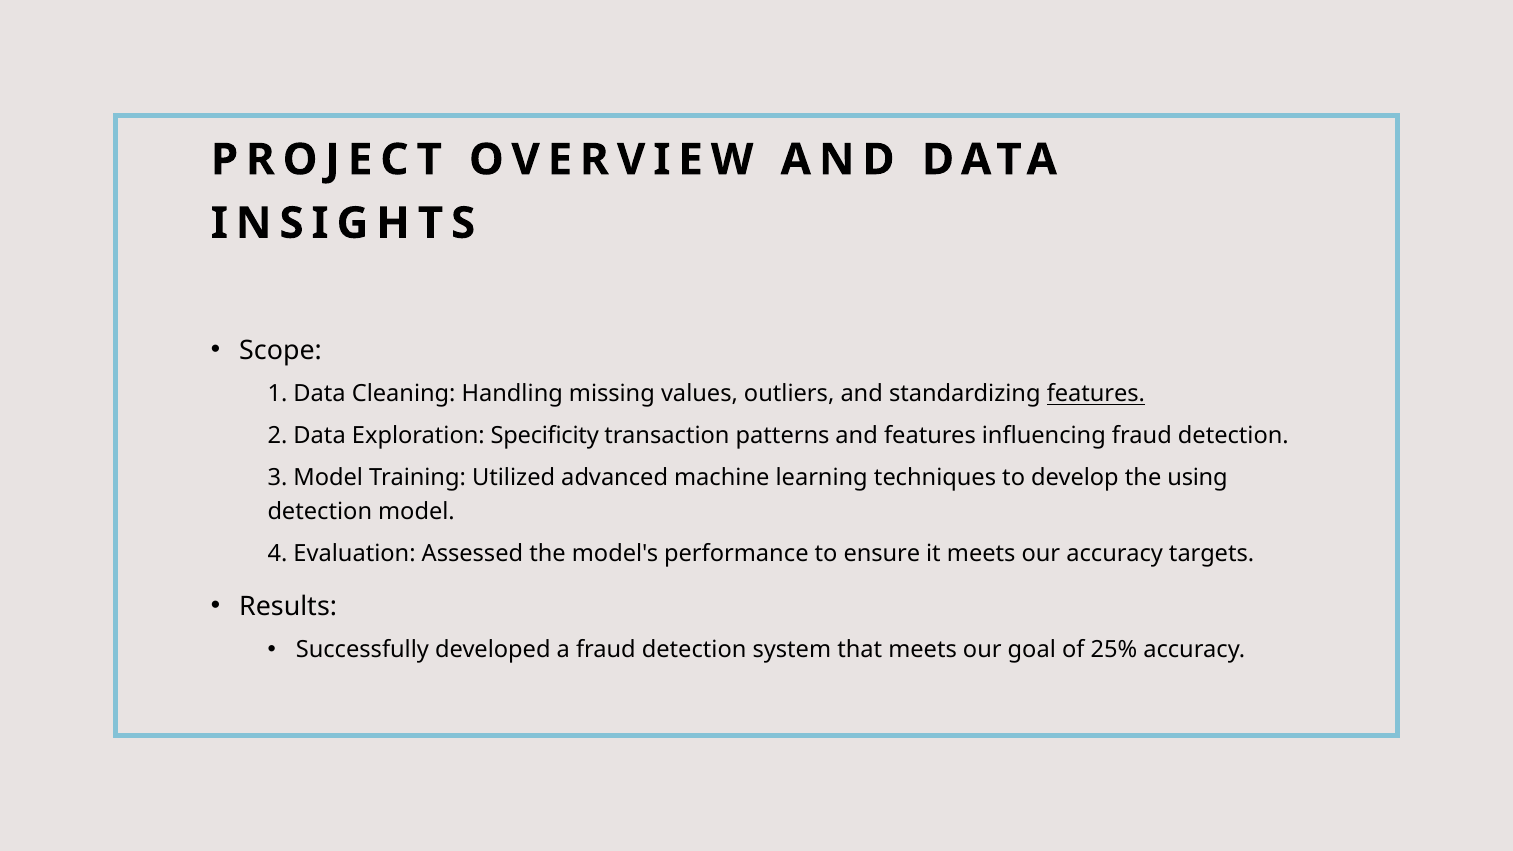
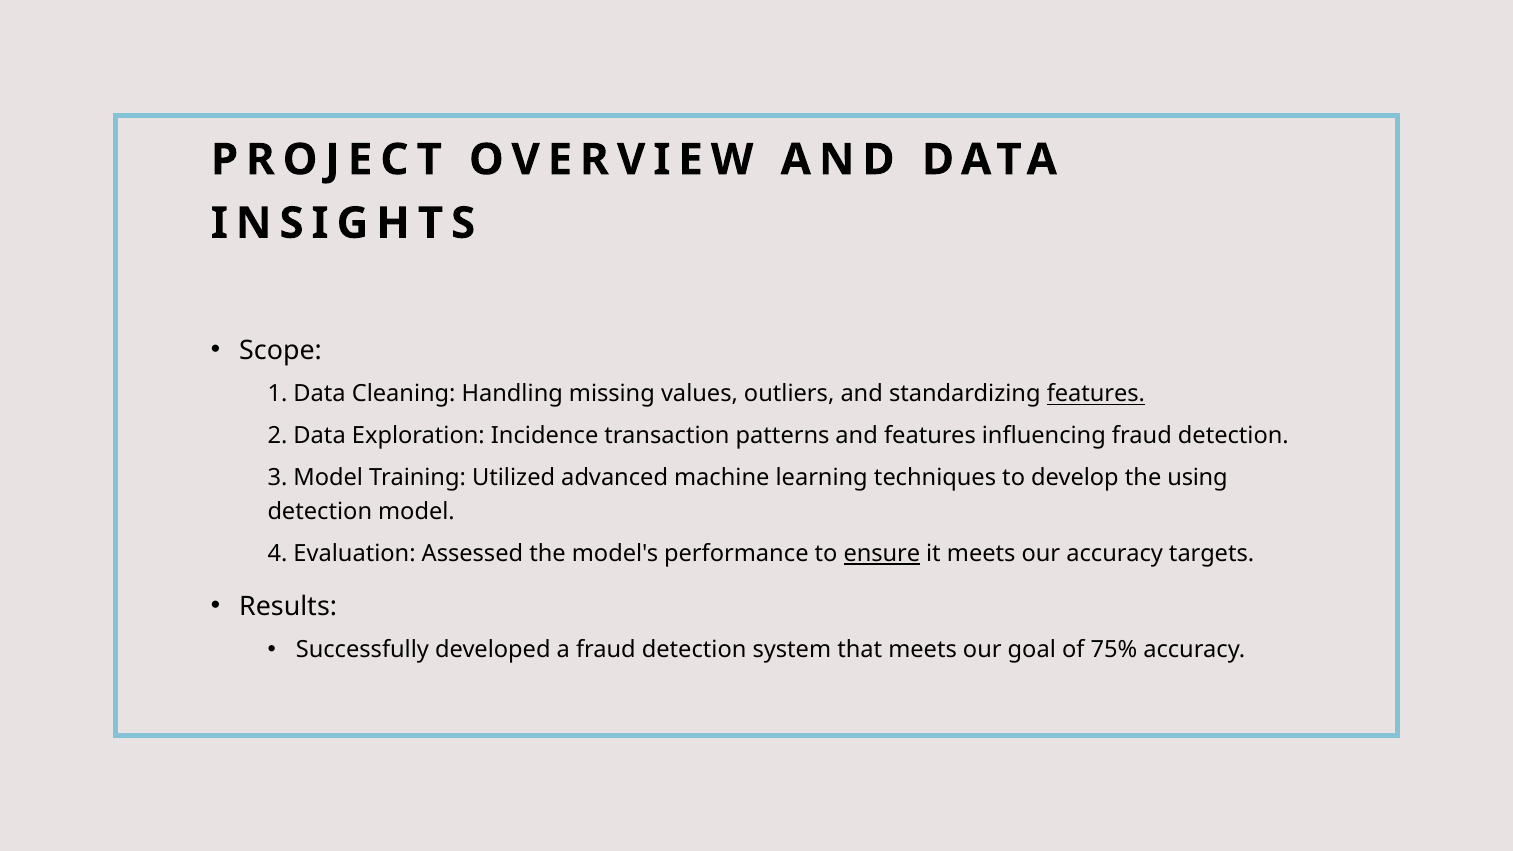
Specificity: Specificity -> Incidence (545, 436)
ensure underline: none -> present (882, 554)
25%: 25% -> 75% (1114, 650)
